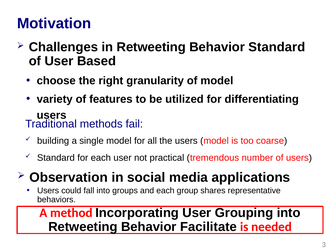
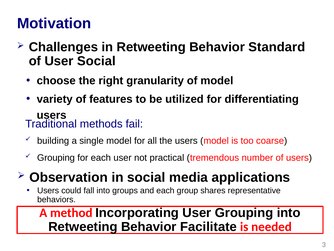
User Based: Based -> Social (96, 61)
Standard: Standard -> Grouping (56, 157)
